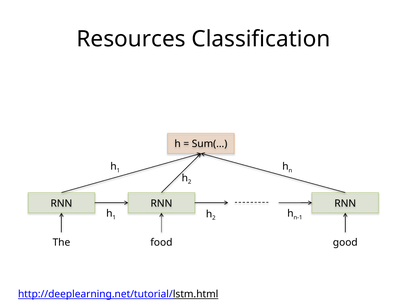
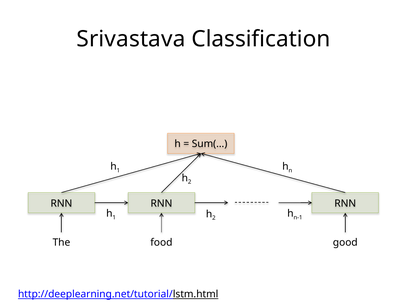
Resources: Resources -> Srivastava (131, 39)
